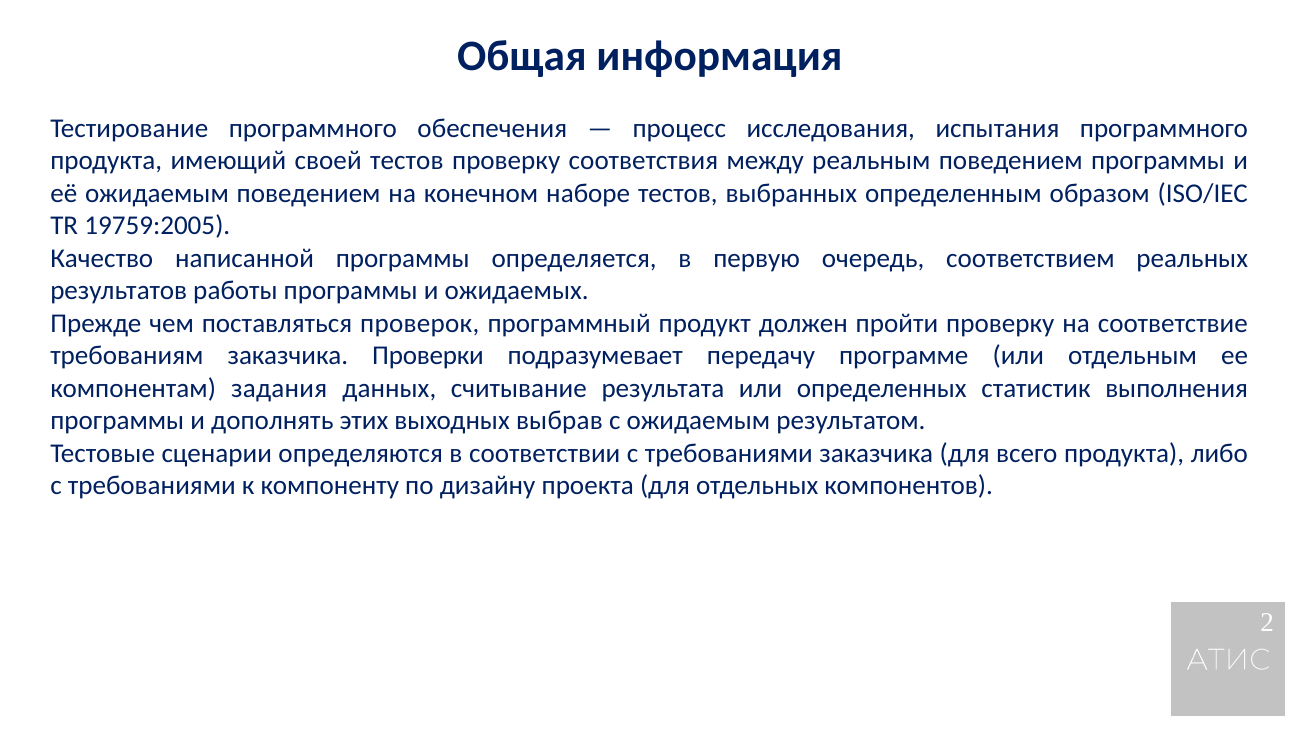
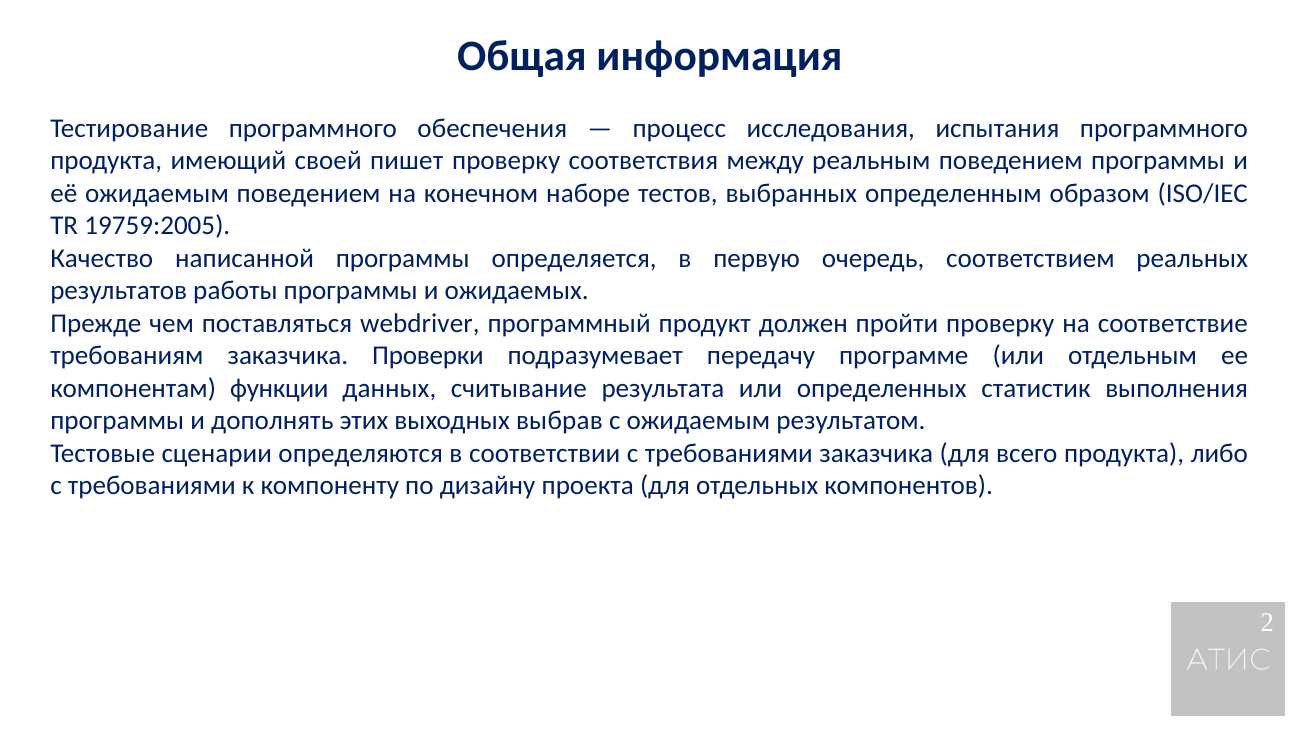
своей тестов: тестов -> пишет (407, 161)
проверок: проверок -> webdriver (420, 323)
задания: задания -> функции (279, 388)
